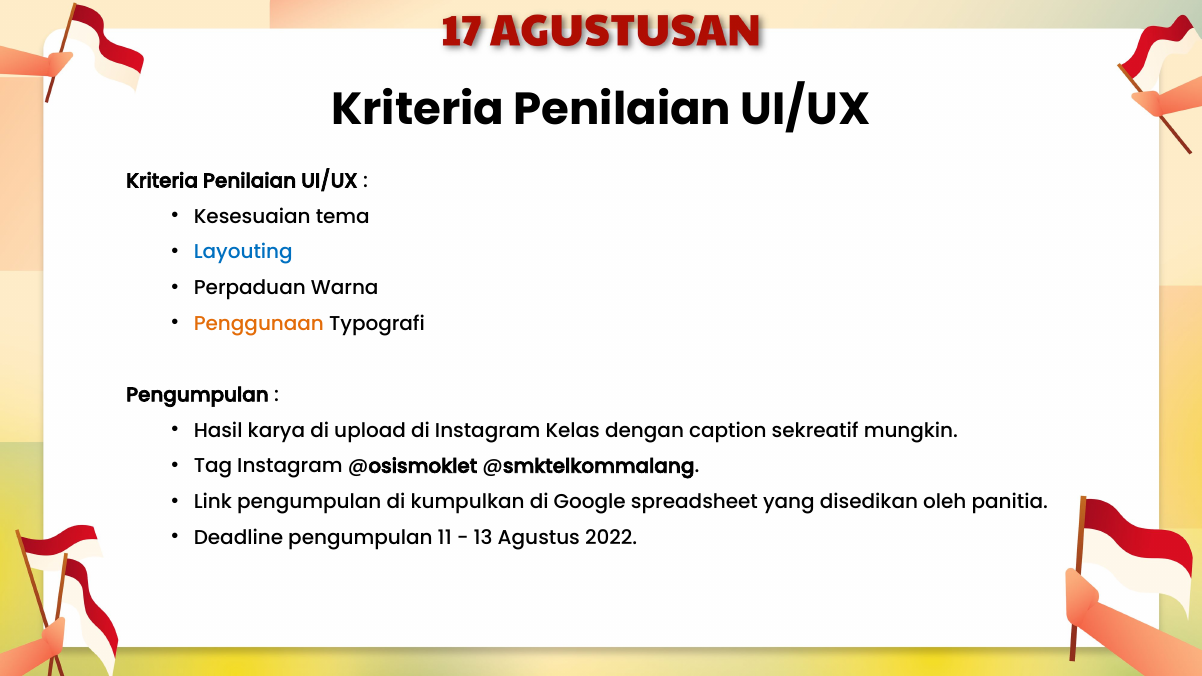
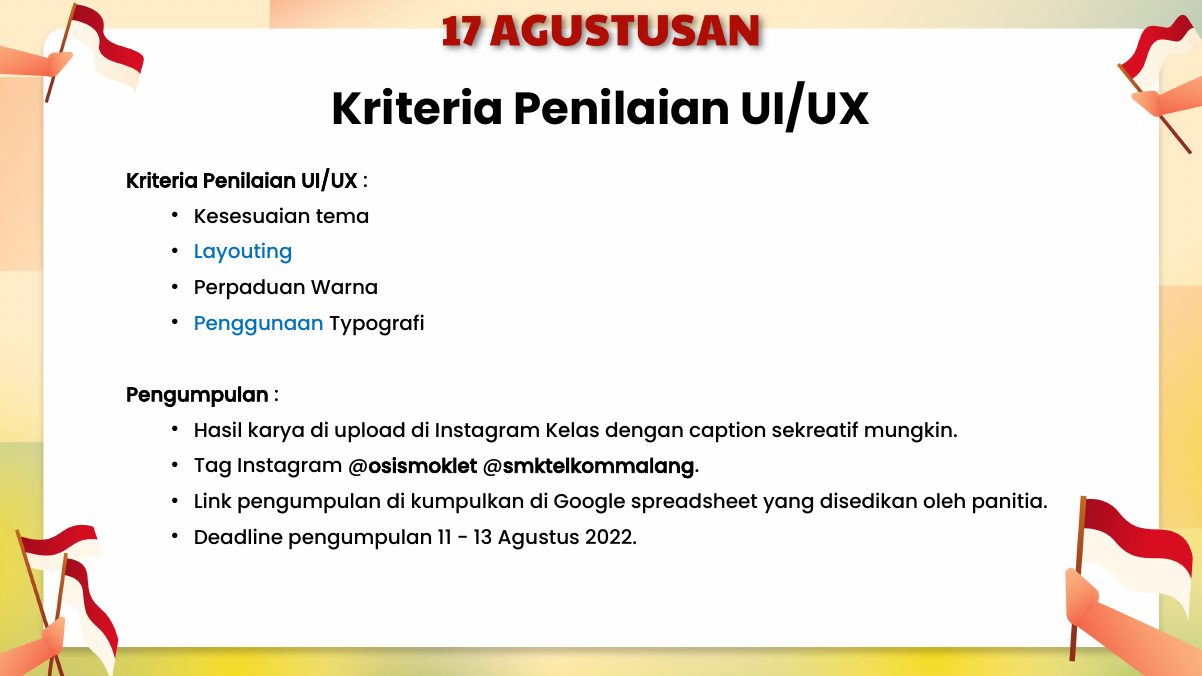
Penggunaan colour: orange -> blue (259, 324)
